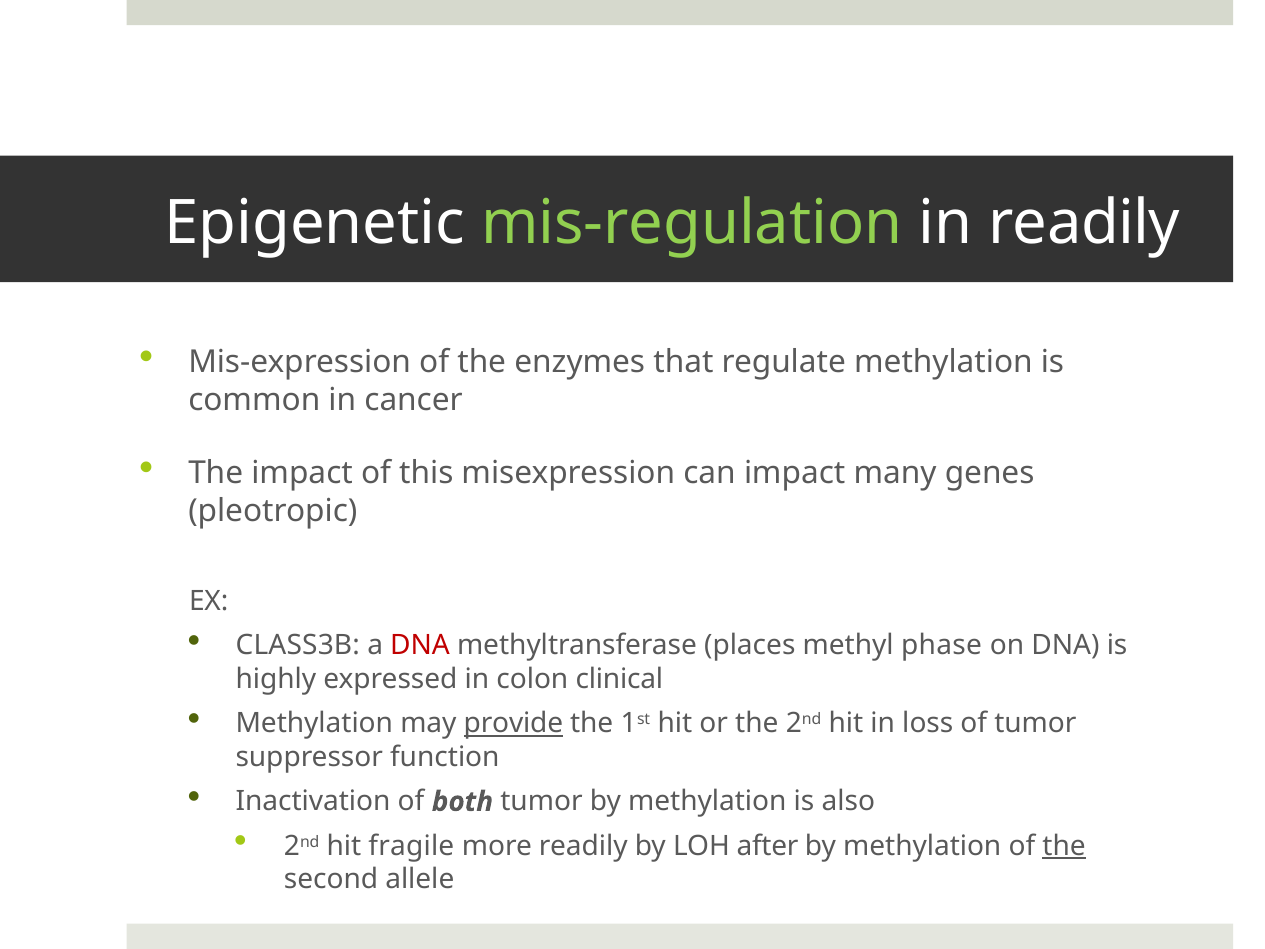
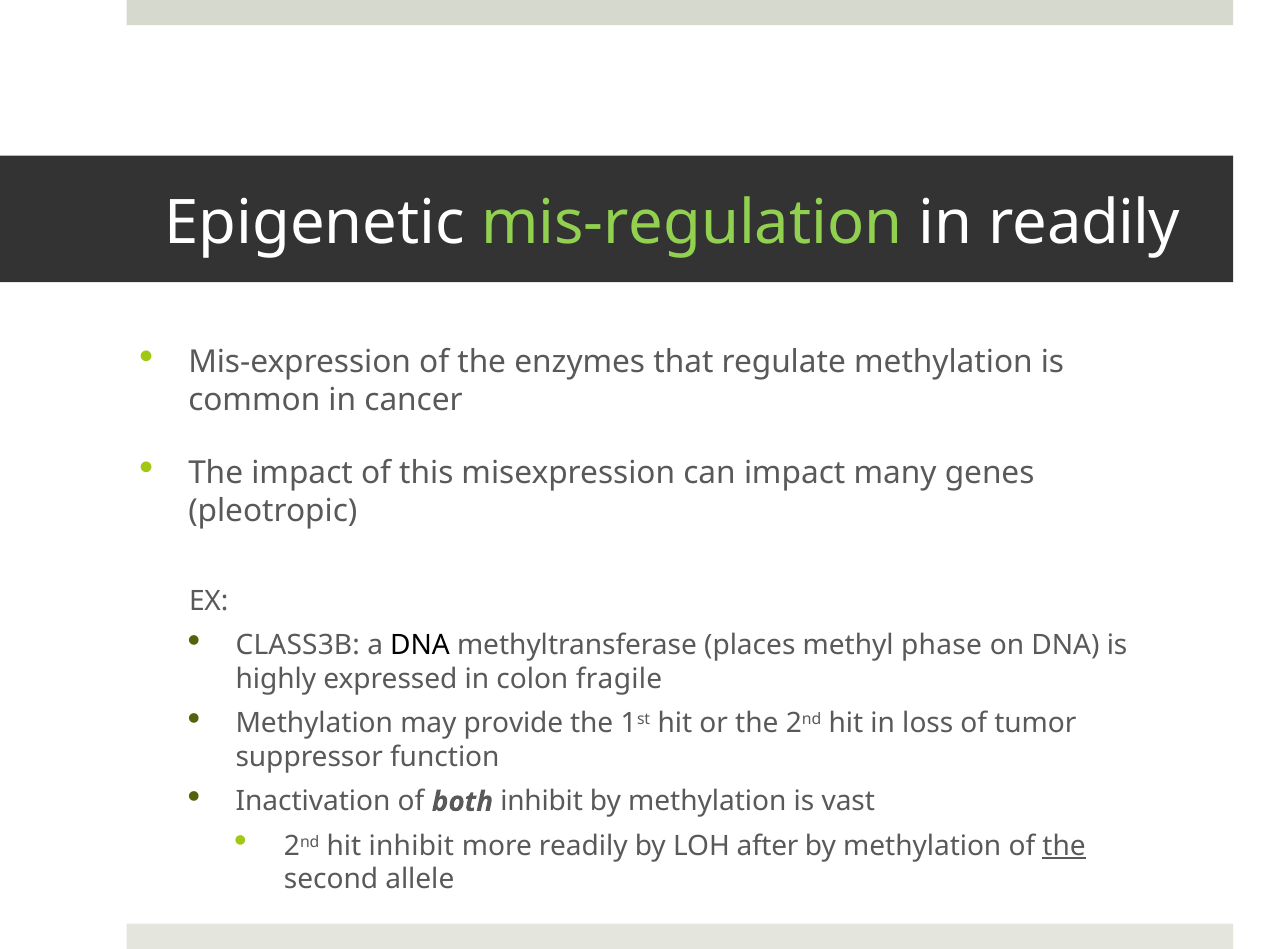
DNA colour: red -> black (420, 645)
clinical: clinical -> fragile (619, 679)
provide underline: present -> none (513, 723)
both tumor: tumor -> inhibit (542, 801)
also: also -> vast (848, 801)
hit fragile: fragile -> inhibit (411, 846)
